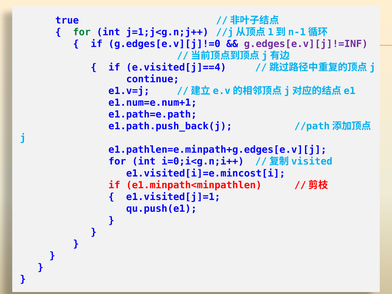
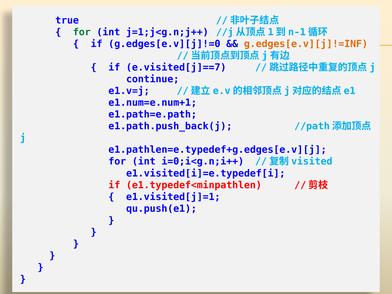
g.edges[e.v][j]!=INF colour: purple -> orange (306, 44)
e.visited[j]==4: e.visited[j]==4 -> e.visited[j]==7 (176, 67)
e1.pathlen=e.minpath+g.edges[e.v][j: e1.pathlen=e.minpath+g.edges[e.v][j -> e1.pathlen=e.typedef+g.edges[e.v][j (218, 150)
e1.visited[i]=e.mincost[i: e1.visited[i]=e.mincost[i -> e1.visited[i]=e.typedef[i (206, 173)
e1.minpath<minpathlen: e1.minpath<minpathlen -> e1.typedef<minpathlen (194, 185)
